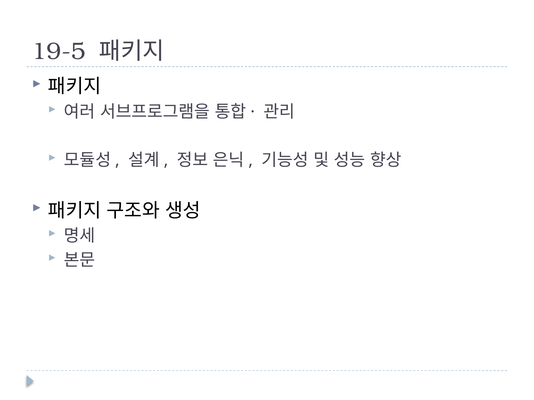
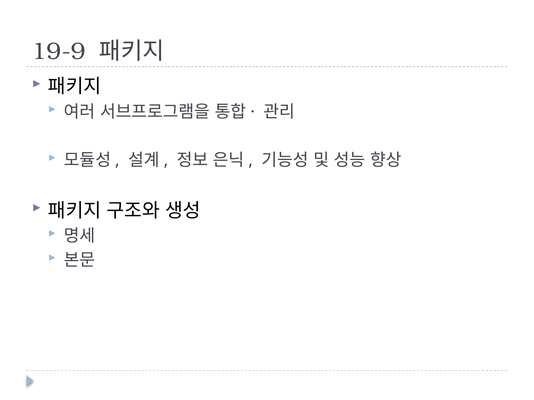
19-5: 19-5 -> 19-9 (59, 52)
